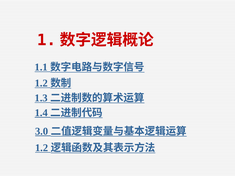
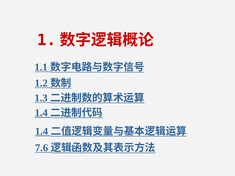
3.0: 3.0 -> 1.4 (42, 131)
1.2: 1.2 -> 7.6 (42, 148)
